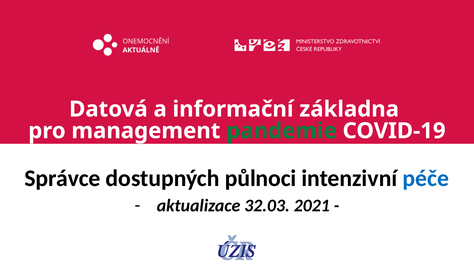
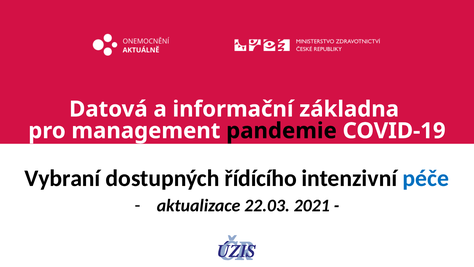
pandemie colour: green -> black (281, 131)
Správce: Správce -> Vybraní (62, 178)
půlnoci: půlnoci -> řídícího (261, 178)
32.03: 32.03 -> 22.03 (267, 205)
